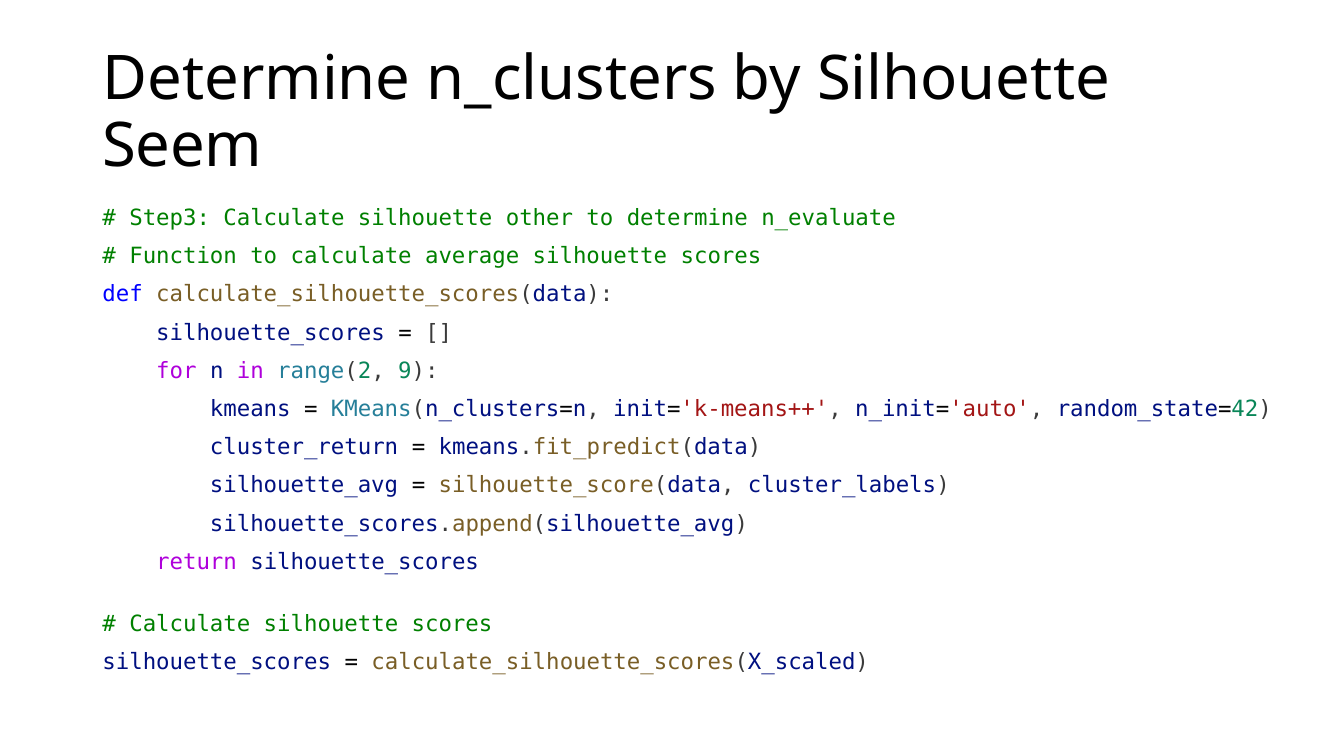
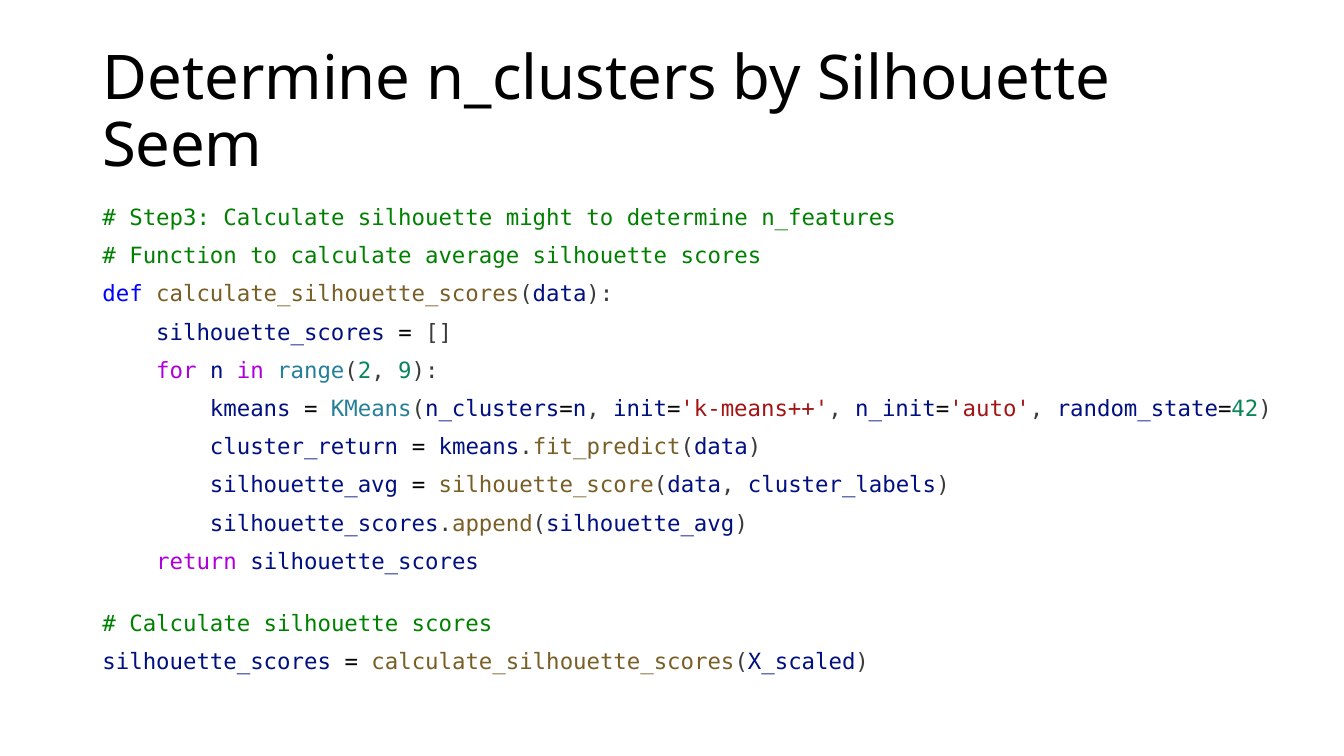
other: other -> might (539, 218)
n_evaluate: n_evaluate -> n_features (829, 218)
